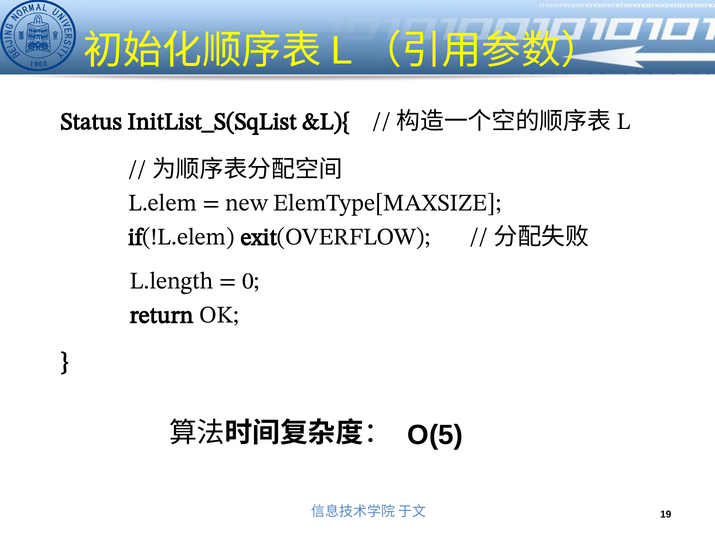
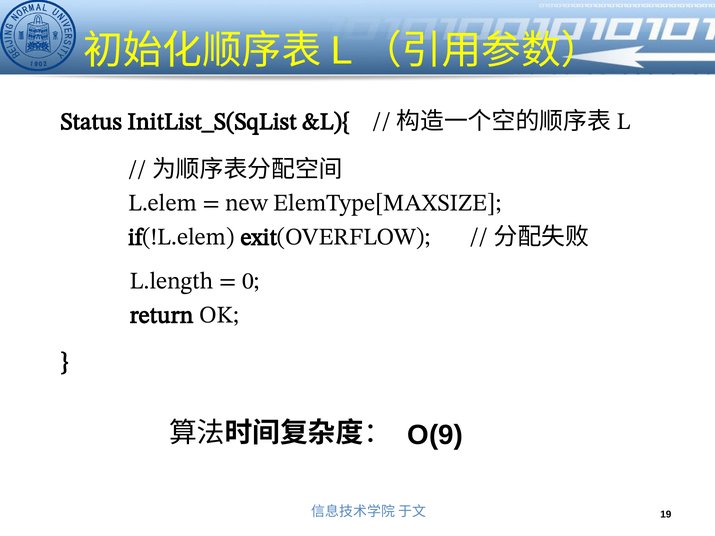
O(5: O(5 -> O(9 (435, 435)
